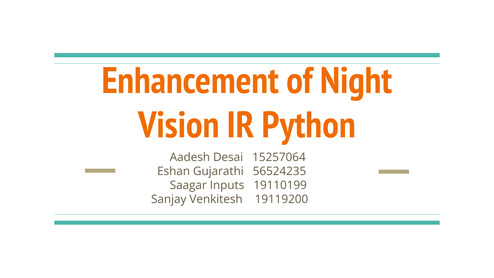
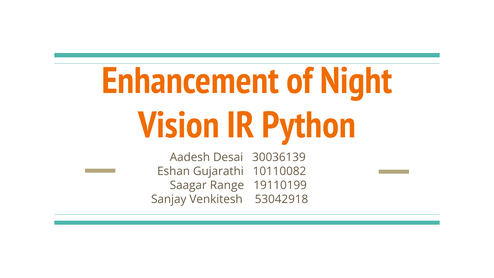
15257064: 15257064 -> 30036139 (279, 157)
56524235: 56524235 -> 10110082 (279, 171)
Inputs: Inputs -> Range (227, 185)
19119200: 19119200 -> 53042918 (281, 199)
